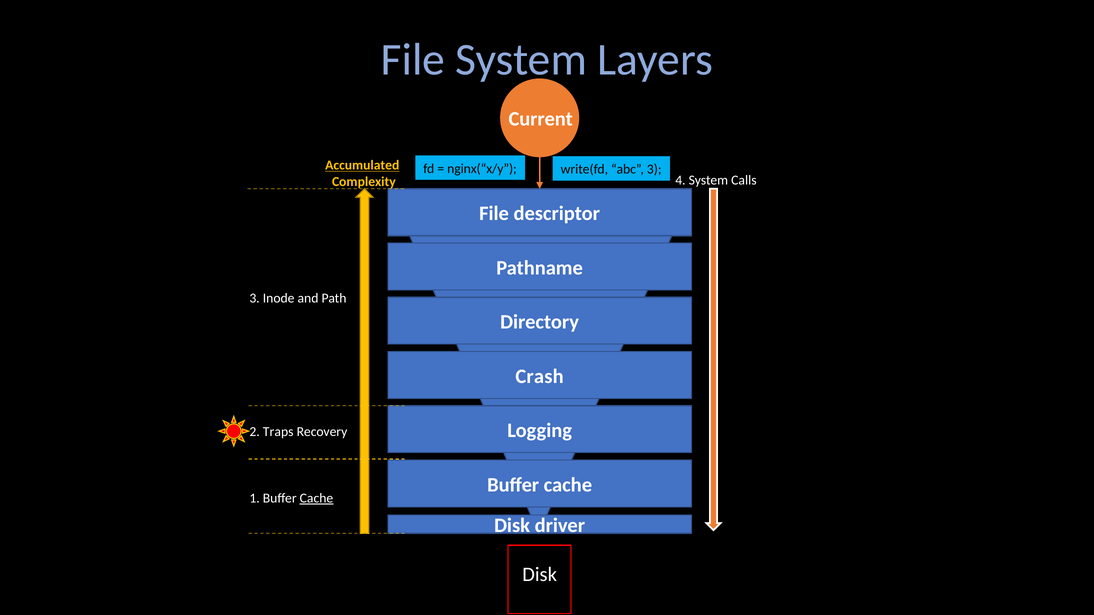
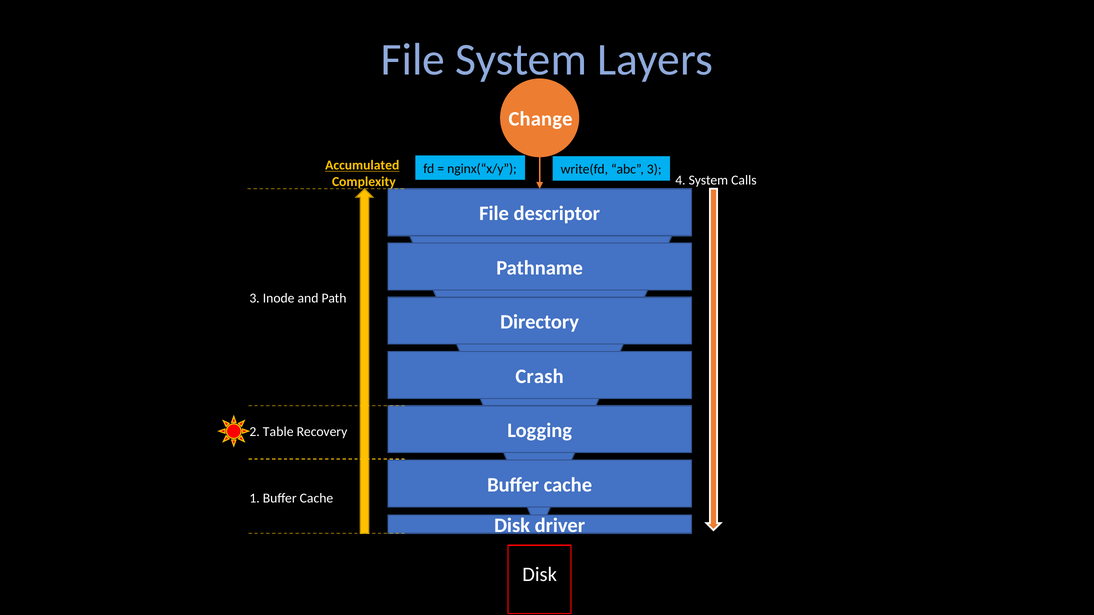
Current: Current -> Change (541, 119)
Traps: Traps -> Table (278, 432)
Cache underline: present -> none (316, 498)
